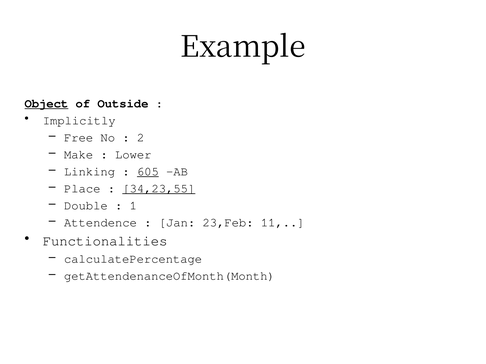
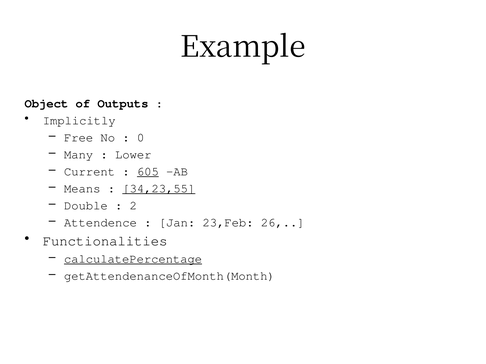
Object underline: present -> none (46, 104)
Outside: Outside -> Outputs (123, 104)
2: 2 -> 0 (141, 138)
Make: Make -> Many (79, 155)
Linking: Linking -> Current (90, 172)
Place: Place -> Means (82, 189)
1: 1 -> 2 (133, 206)
11: 11 -> 26 (283, 223)
calculatePercentage underline: none -> present (133, 259)
